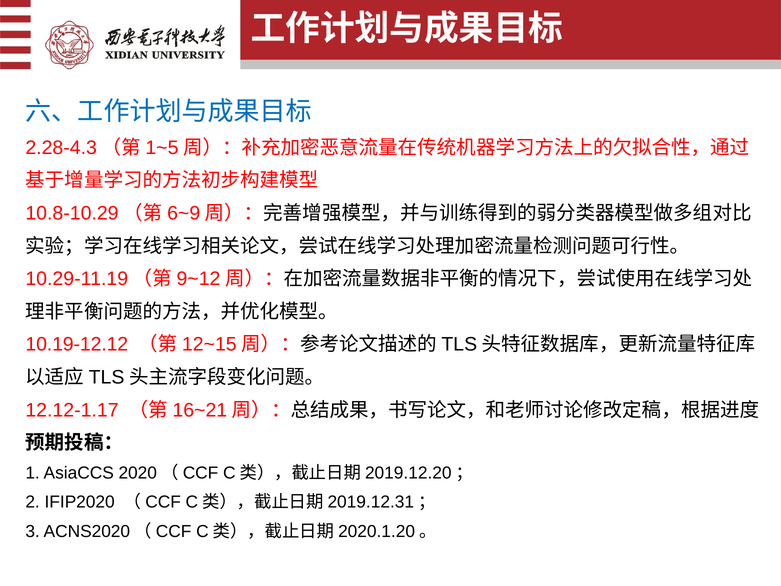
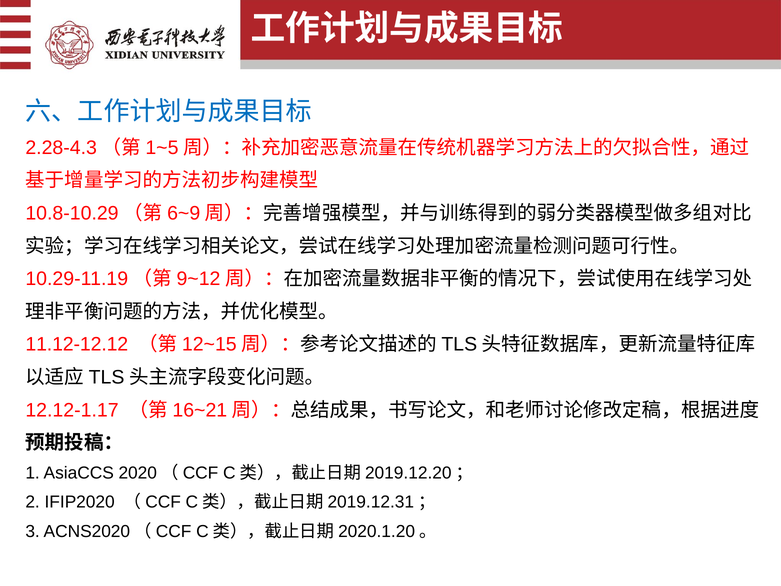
10.19-12.12: 10.19-12.12 -> 11.12-12.12 (77, 344)
